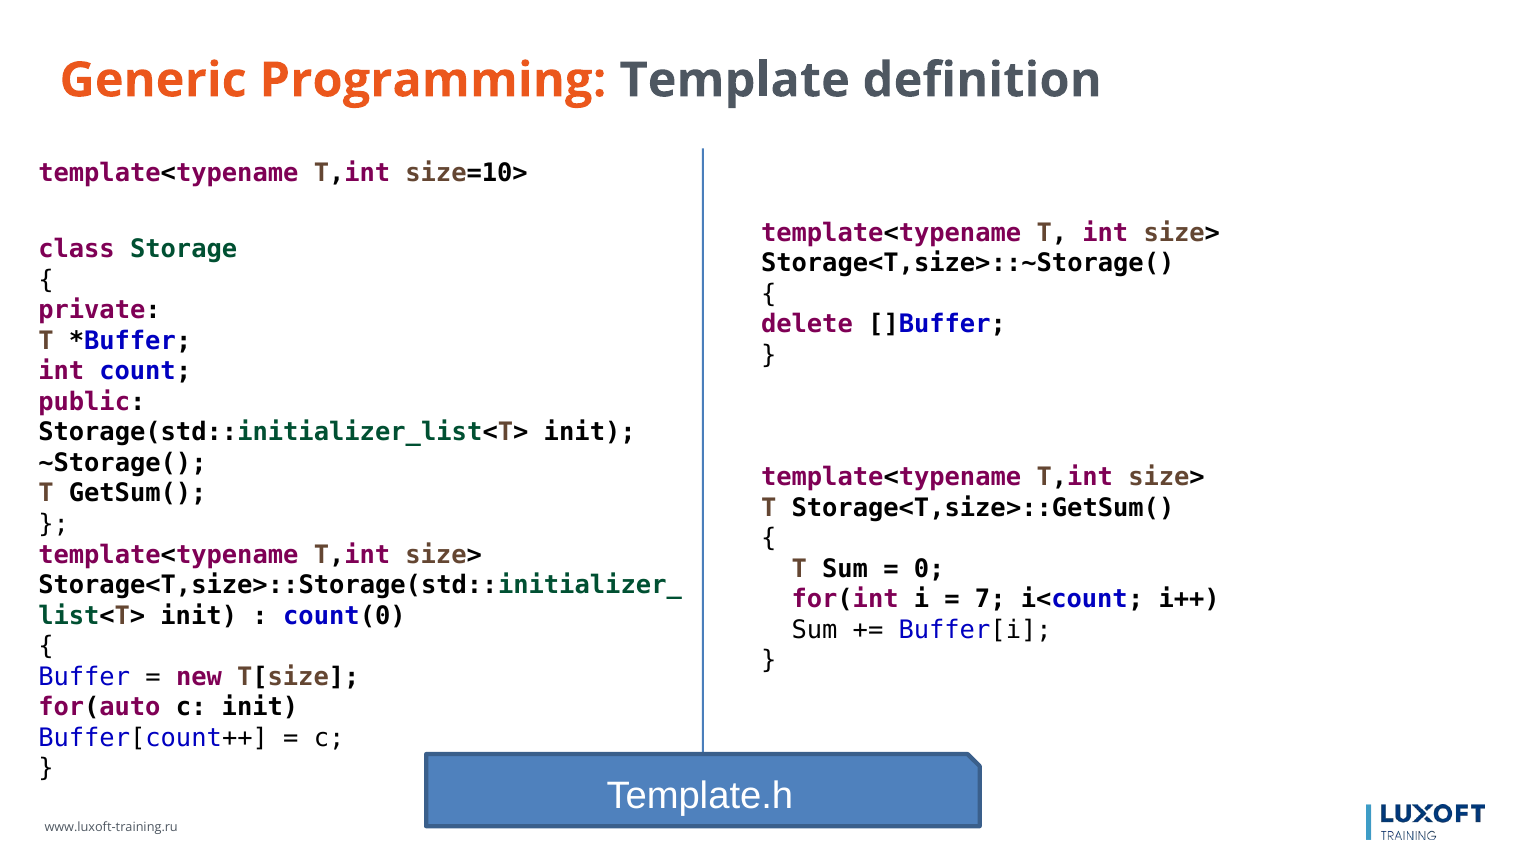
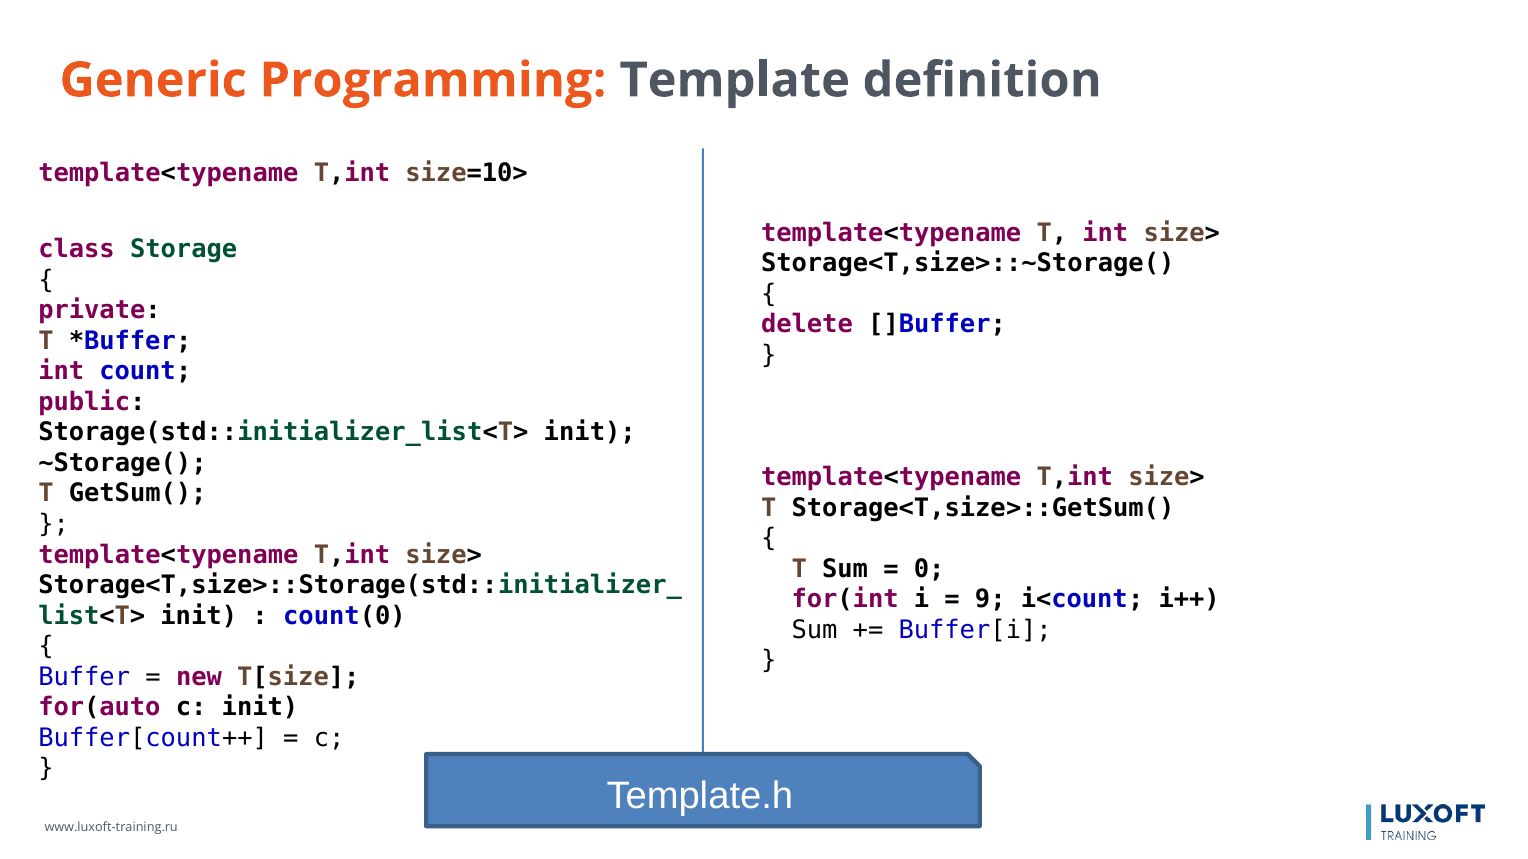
7: 7 -> 9 (990, 600)
